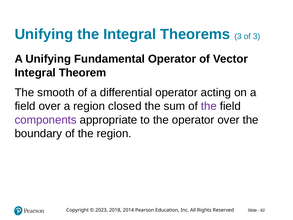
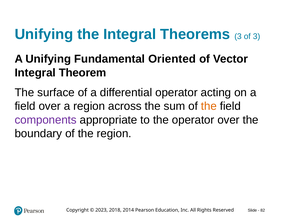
Fundamental Operator: Operator -> Oriented (172, 59)
smooth: smooth -> surface (56, 92)
closed: closed -> across (125, 106)
the colour: purple -> orange (209, 106)
